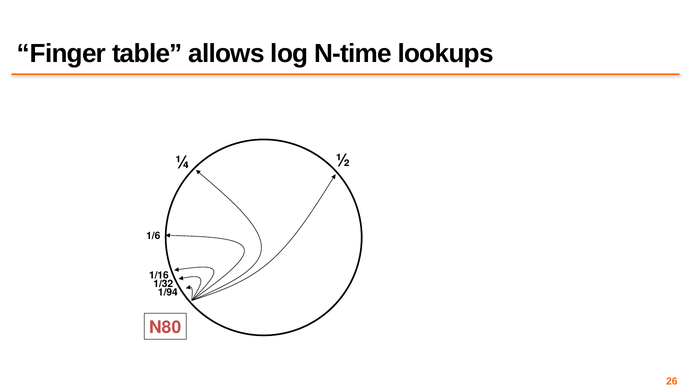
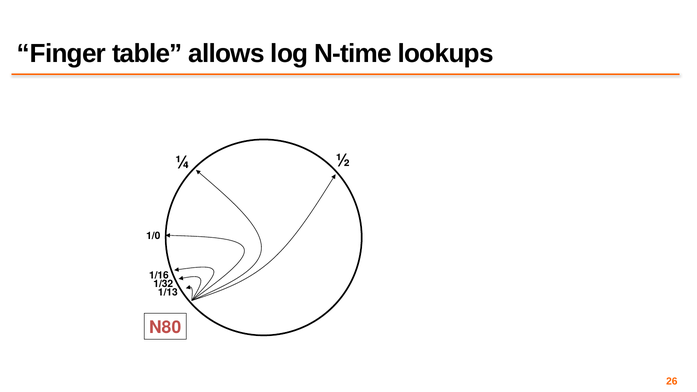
1/6: 1/6 -> 1/0 (153, 236)
1/94: 1/94 -> 1/13 (168, 293)
